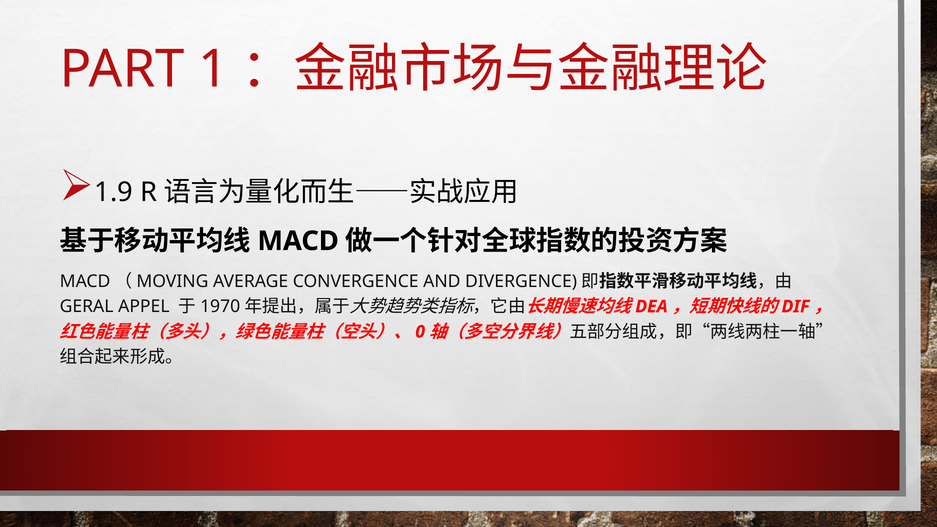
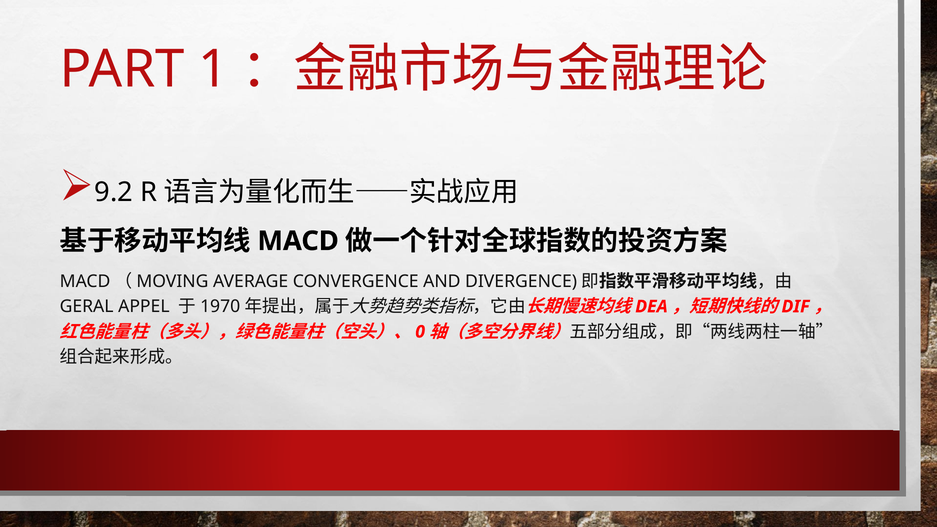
1.9: 1.9 -> 9.2 (114, 192)
